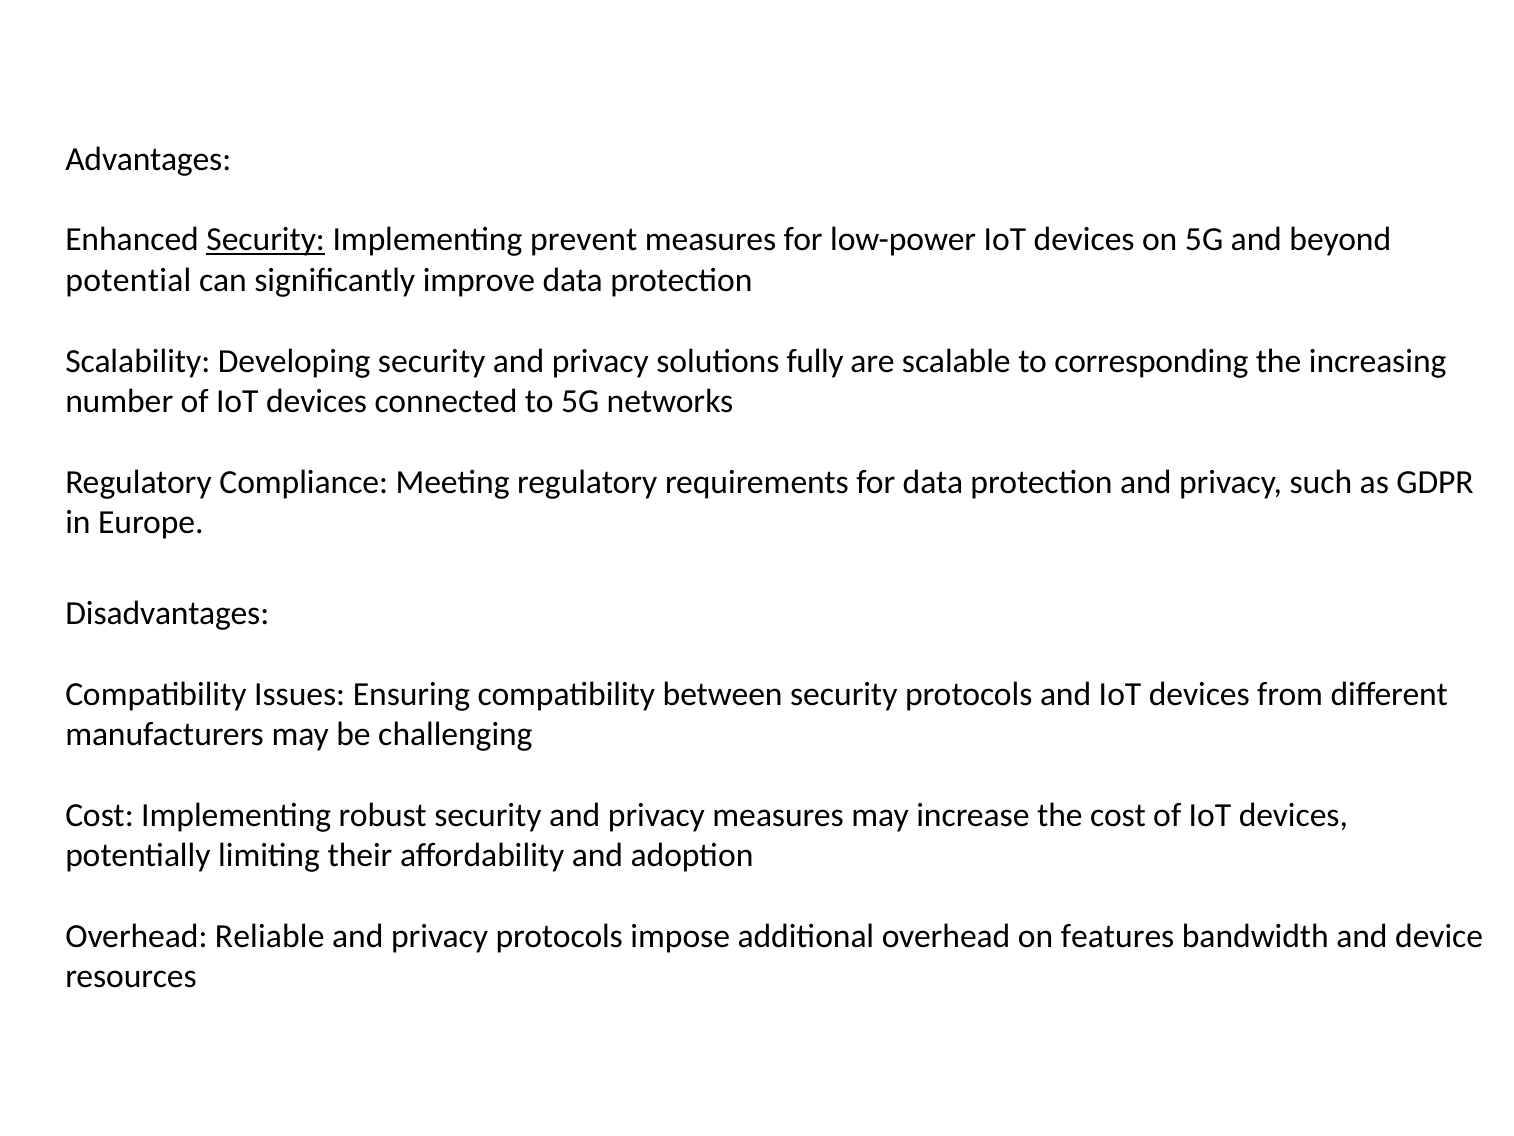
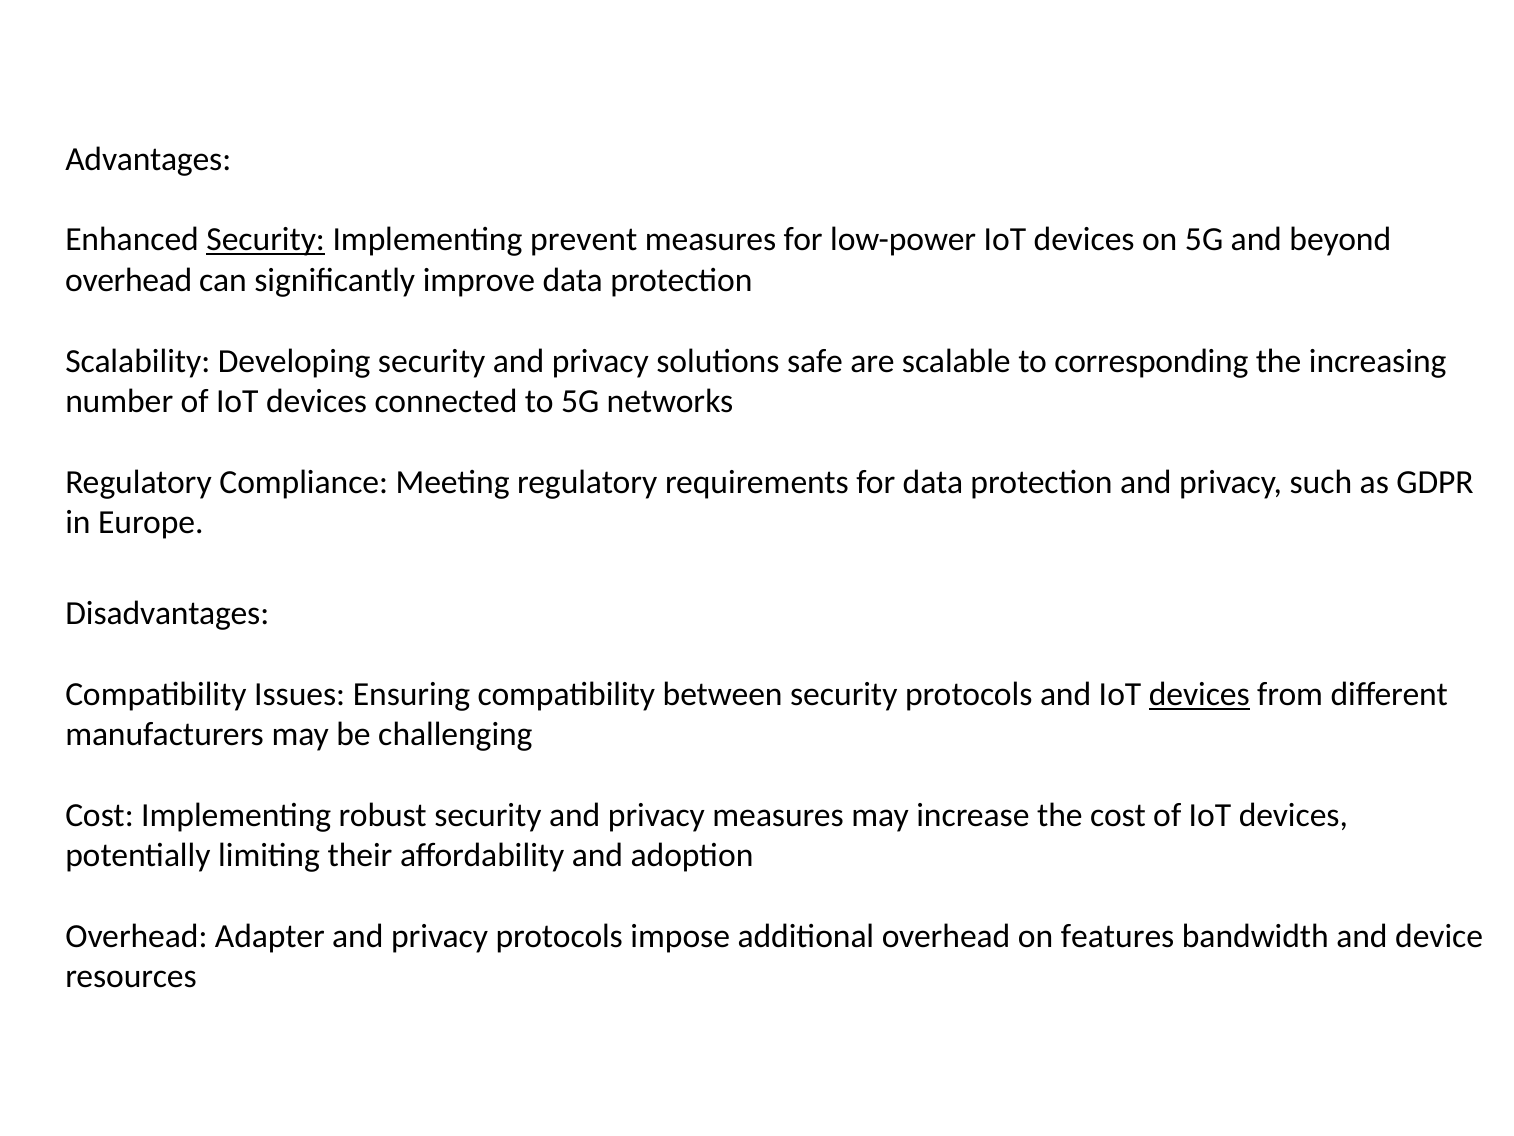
potential: potential -> overhead (129, 280)
fully: fully -> safe (815, 361)
devices underline: none -> present (1199, 694)
Reliable: Reliable -> Adapter (270, 936)
